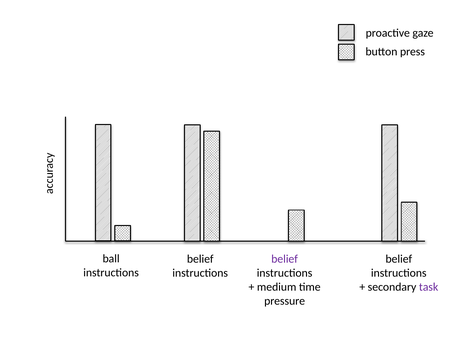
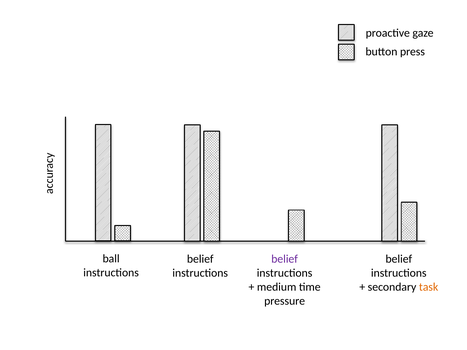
task colour: purple -> orange (429, 287)
